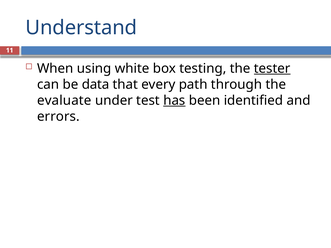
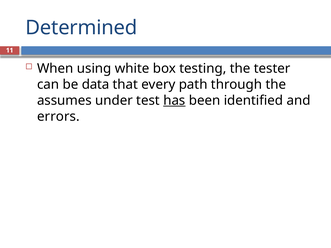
Understand: Understand -> Determined (81, 28)
tester underline: present -> none (272, 68)
evaluate: evaluate -> assumes (64, 100)
